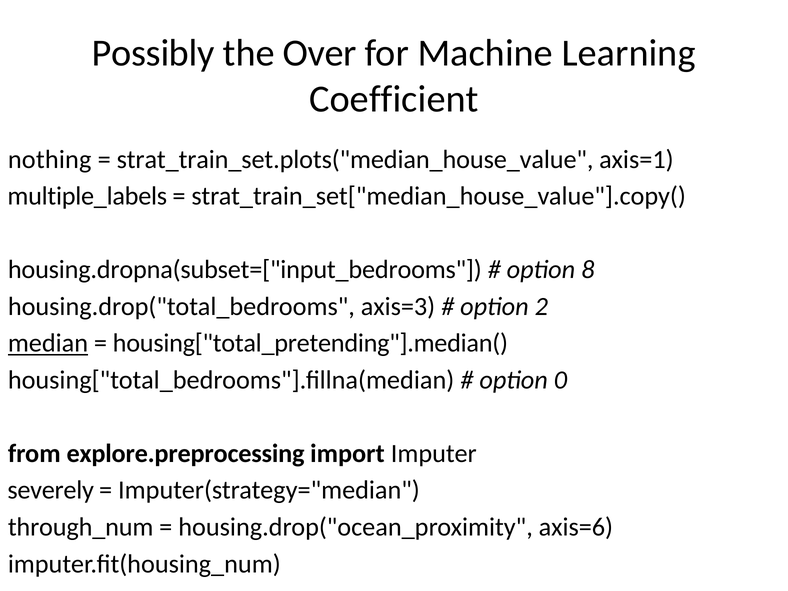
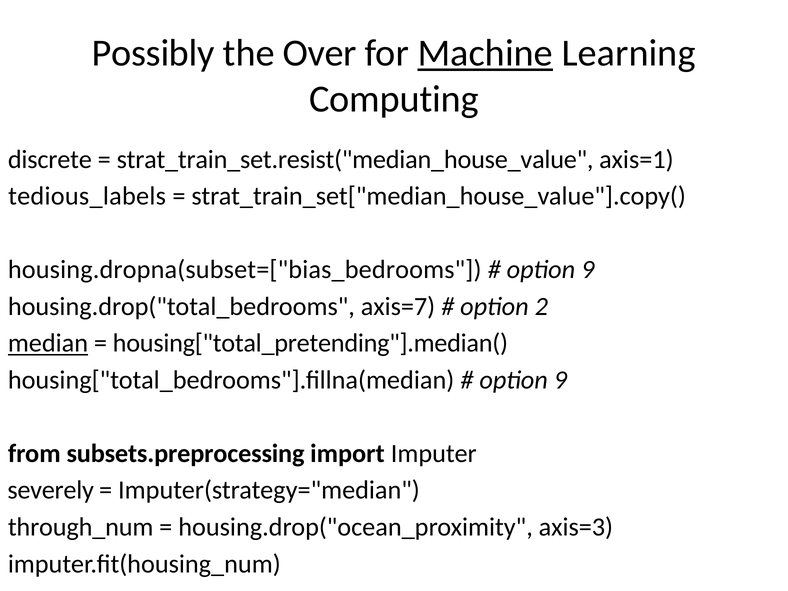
Machine underline: none -> present (485, 53)
Coefficient: Coefficient -> Computing (394, 99)
nothing: nothing -> discrete (50, 159)
strat_train_set.plots("median_house_value: strat_train_set.plots("median_house_value -> strat_train_set.resist("median_house_value (355, 159)
multiple_labels: multiple_labels -> tedious_labels (87, 196)
housing.dropna(subset=["input_bedrooms: housing.dropna(subset=["input_bedrooms -> housing.dropna(subset=["bias_bedrooms (245, 270)
8: 8 -> 9 (588, 270)
axis=3: axis=3 -> axis=7 (398, 306)
0: 0 -> 9 (560, 380)
explore.preprocessing: explore.preprocessing -> subsets.preprocessing (185, 454)
axis=6: axis=6 -> axis=3 (576, 527)
